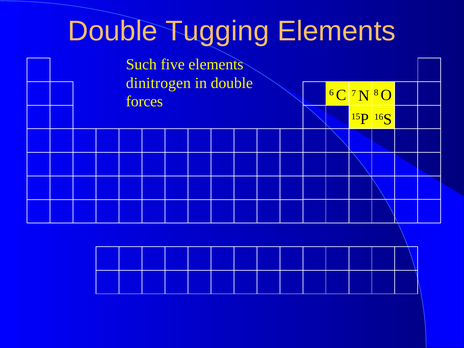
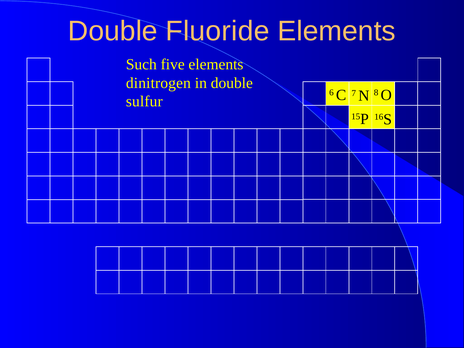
Tugging: Tugging -> Fluoride (218, 31)
forces: forces -> sulfur (144, 101)
